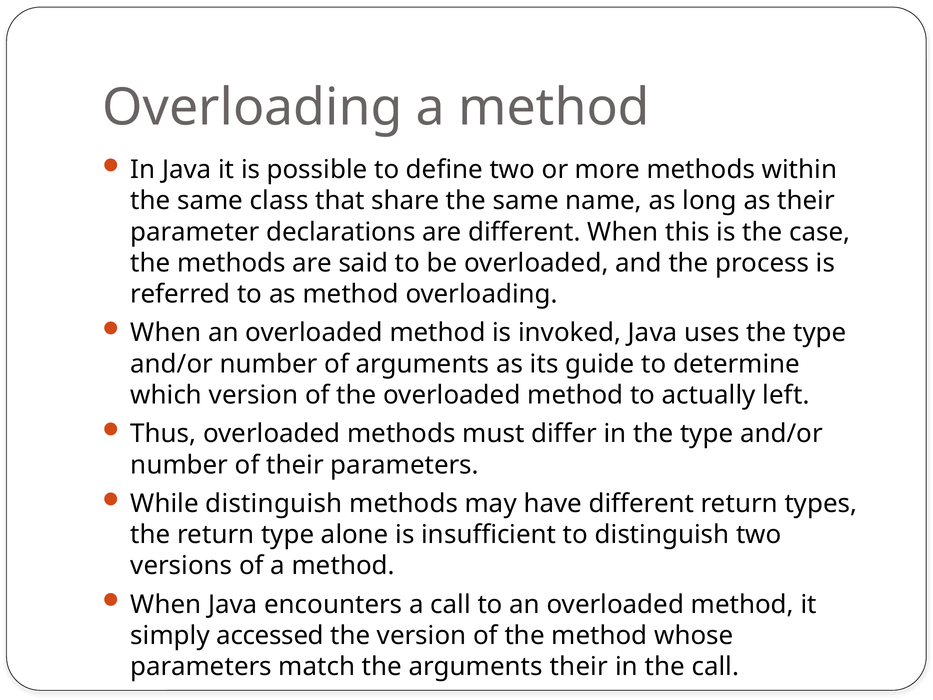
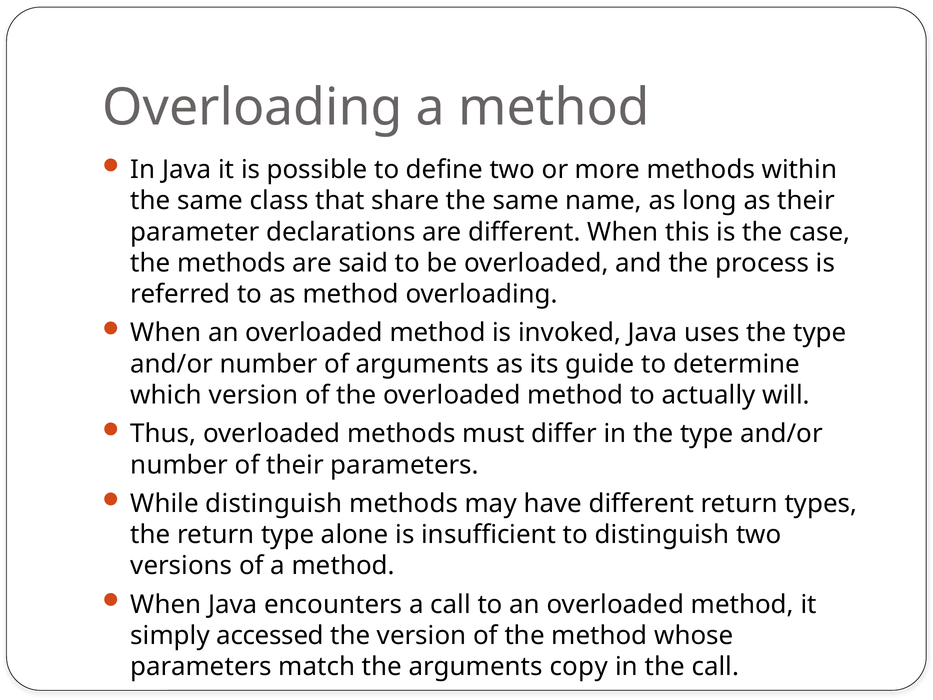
left: left -> will (786, 395)
arguments their: their -> copy (579, 667)
